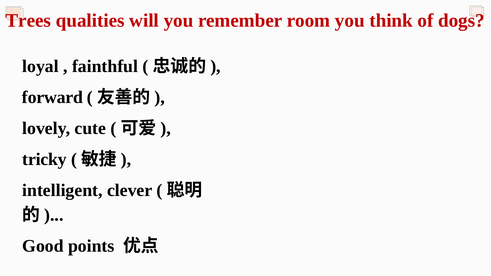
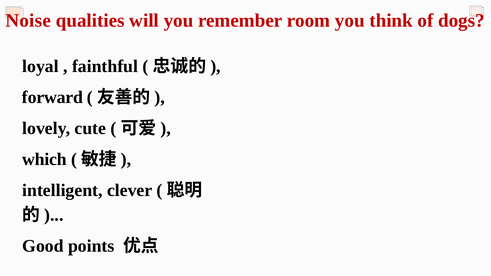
Trees: Trees -> Noise (28, 20)
tricky: tricky -> which (45, 159)
